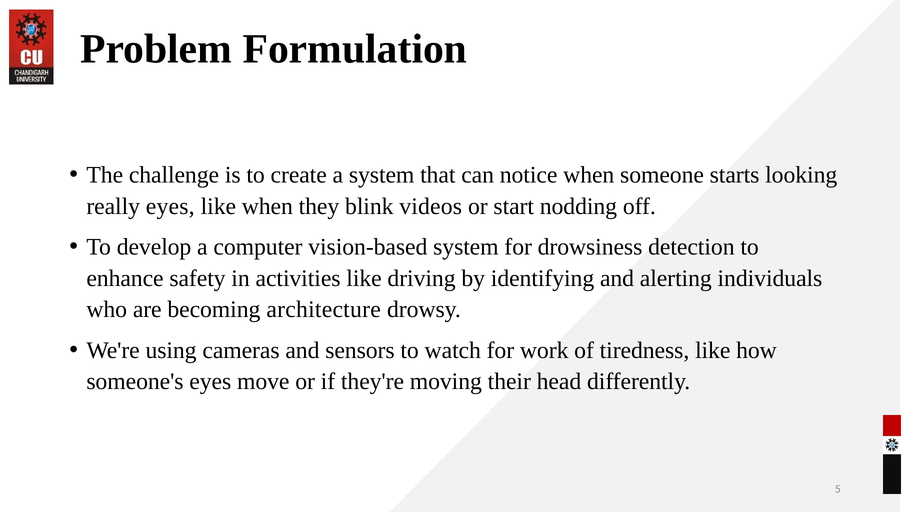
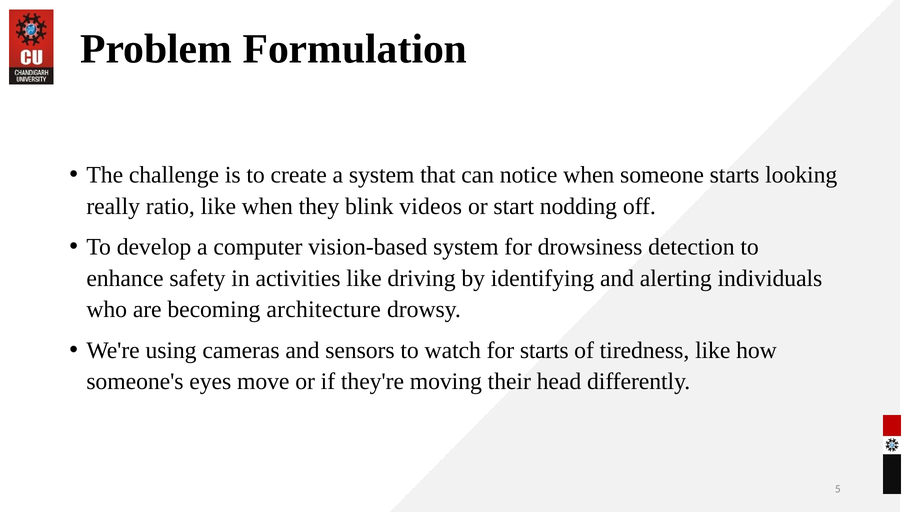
really eyes: eyes -> ratio (170, 206)
for work: work -> starts (544, 350)
